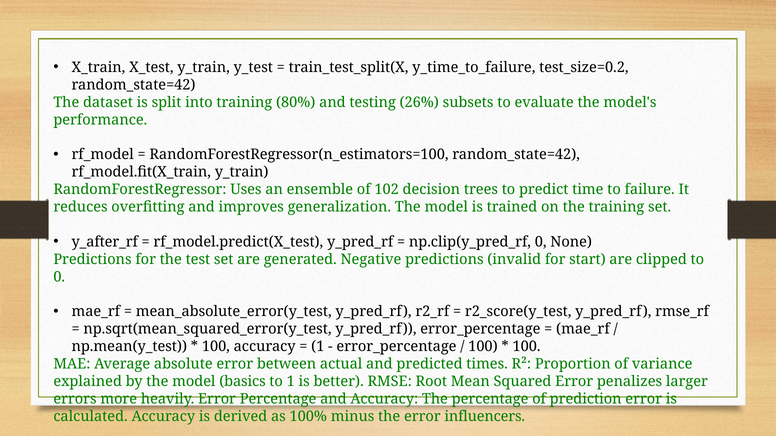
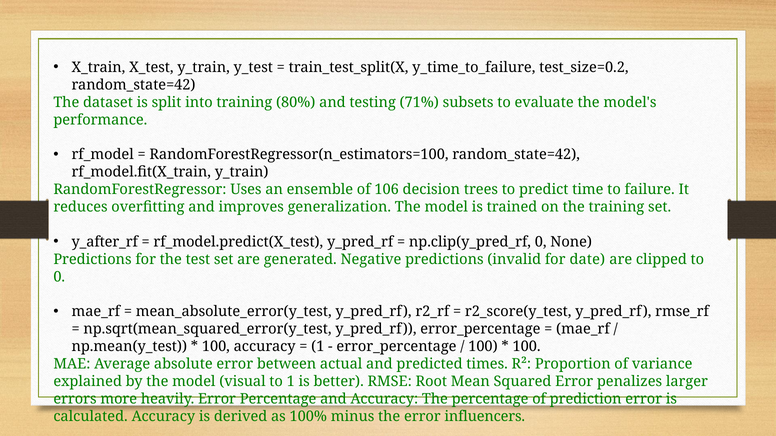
26%: 26% -> 71% (419, 102)
102: 102 -> 106 (387, 190)
start: start -> date (587, 260)
basics: basics -> visual (242, 382)
